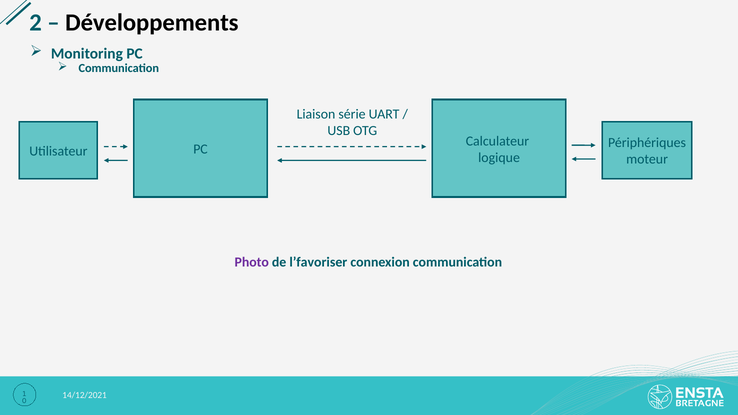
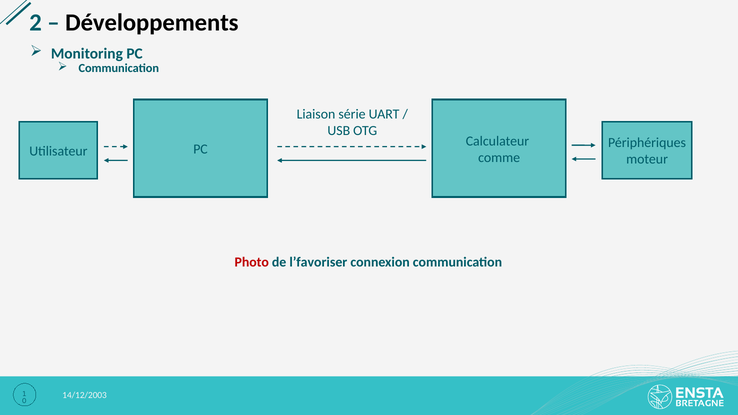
logique: logique -> comme (499, 158)
Photo colour: purple -> red (252, 262)
14/12/2021: 14/12/2021 -> 14/12/2003 (85, 395)
